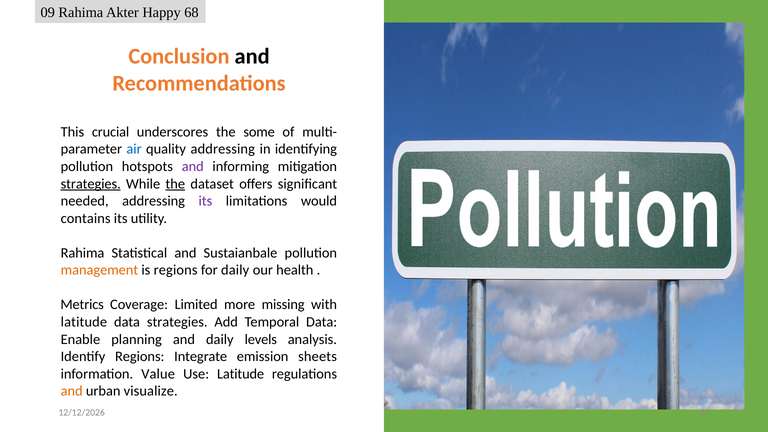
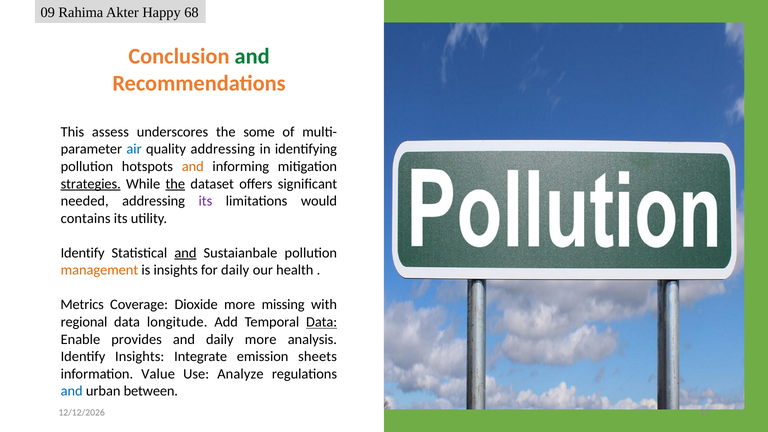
and colour: black -> green (252, 57)
crucial: crucial -> assess (110, 132)
and colour: purple -> orange (193, 166)
Rahima: Rahima -> Identify (83, 253)
and underline: none -> present (185, 253)
is regions: regions -> insights (176, 270)
Limited: Limited -> Dioxide (196, 305)
latitude: latitude -> regional (84, 322)
data strategies: strategies -> longitude (177, 322)
Data underline: none -> present (322, 322)
planning: planning -> provides (137, 339)
daily levels: levels -> more (261, 339)
Identify Regions: Regions -> Insights (140, 357)
Use Latitude: Latitude -> Analyze (240, 374)
and colour: orange -> blue (72, 391)
visualize: visualize -> between (151, 391)
